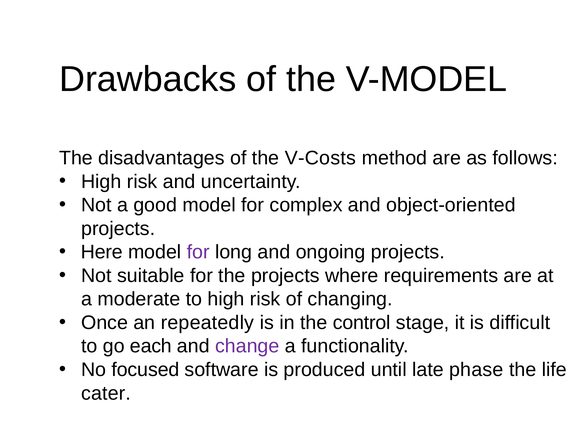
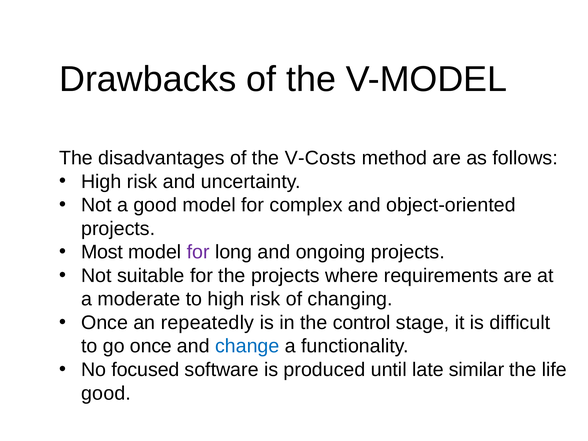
Here: Here -> Most (102, 252)
go each: each -> once (151, 346)
change colour: purple -> blue (247, 346)
phase: phase -> similar (477, 370)
cater: cater -> good (106, 393)
